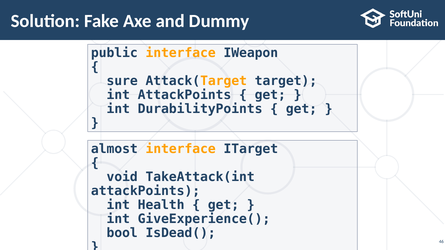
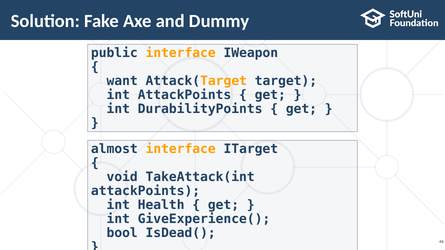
sure: sure -> want (122, 81)
